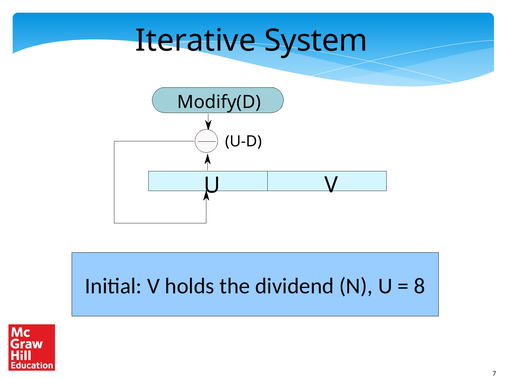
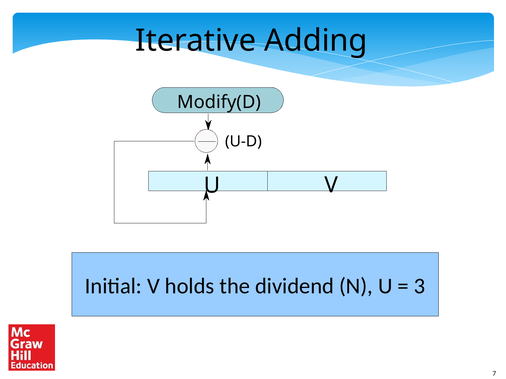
System: System -> Adding (316, 41)
8: 8 -> 3 (420, 286)
